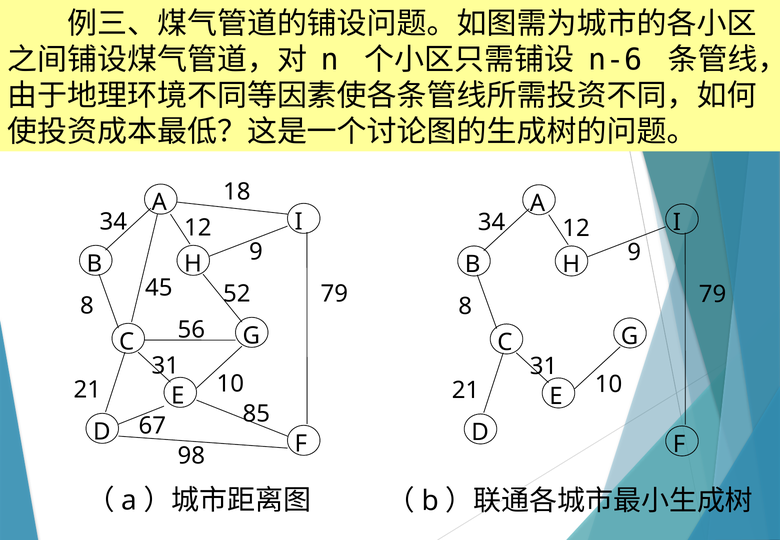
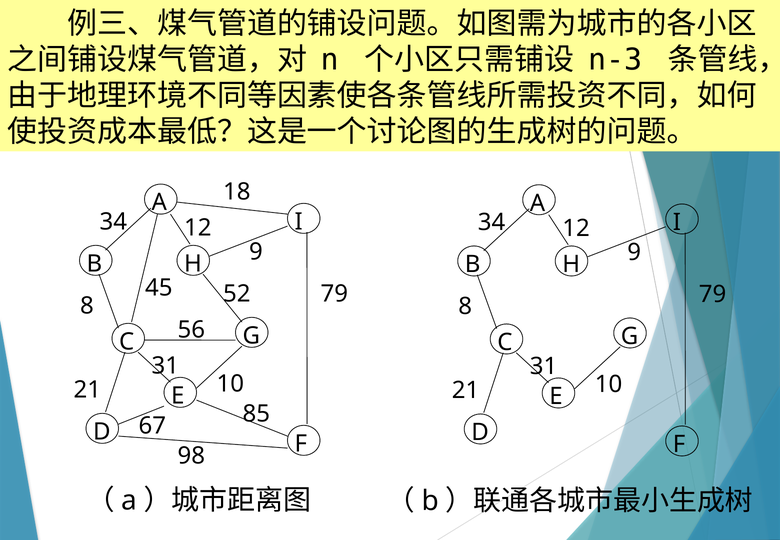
n-6: n-6 -> n-3 (615, 60)
